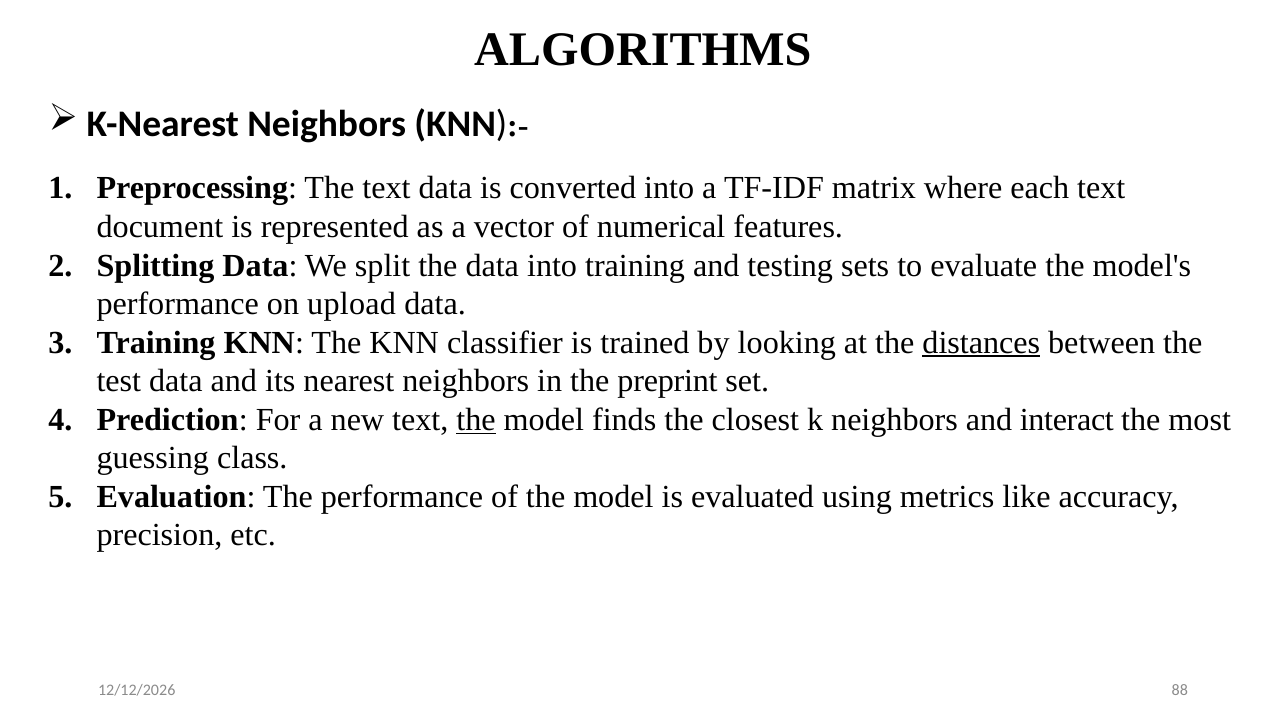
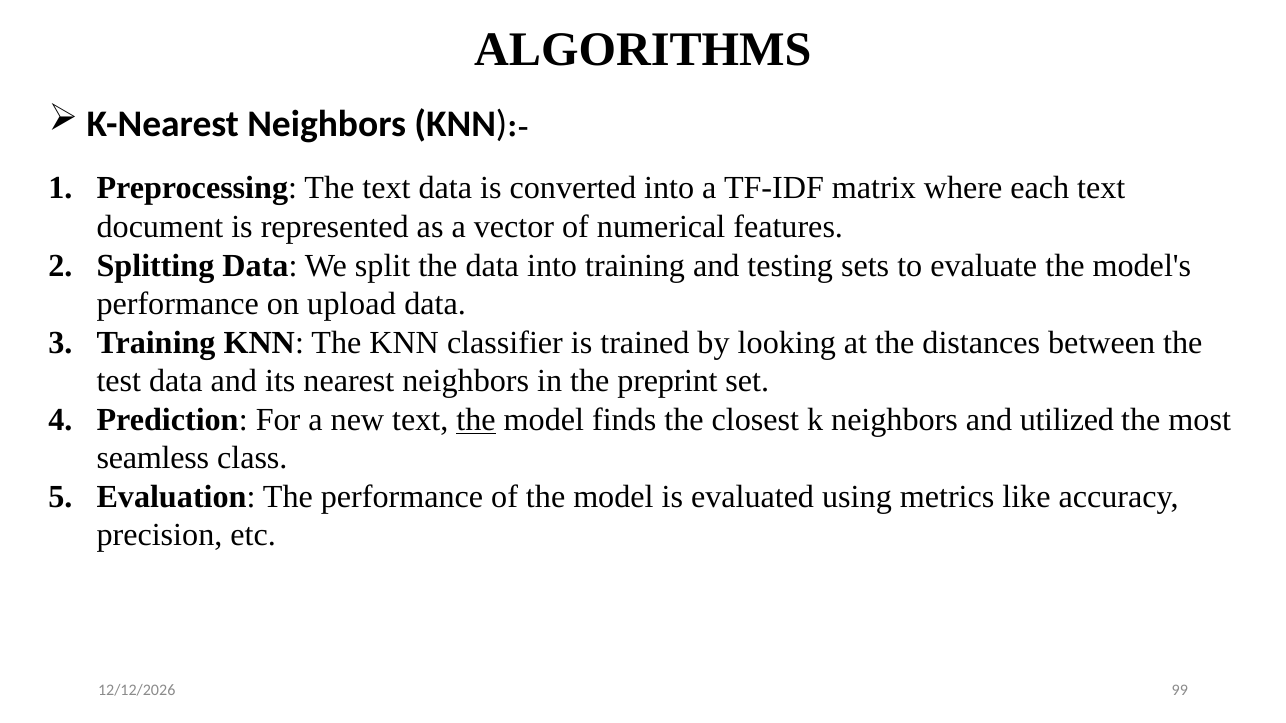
distances underline: present -> none (981, 343)
interact: interact -> utilized (1067, 420)
guessing: guessing -> seamless (153, 458)
88: 88 -> 99 (1180, 691)
